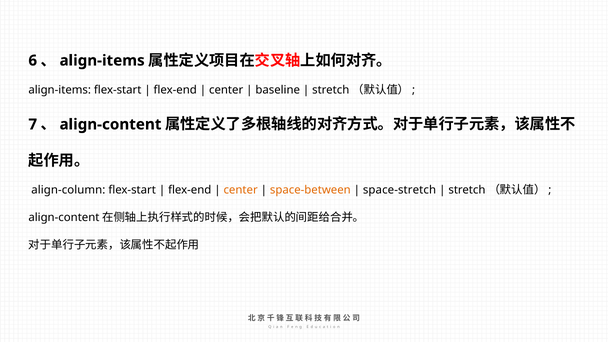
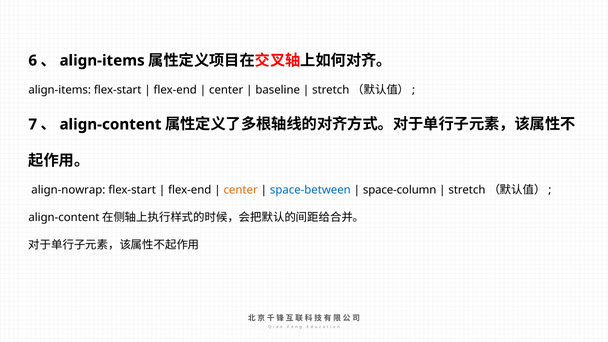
align-column: align-column -> align-nowrap (68, 190)
space-between colour: orange -> blue (310, 190)
space-stretch: space-stretch -> space-column (400, 190)
